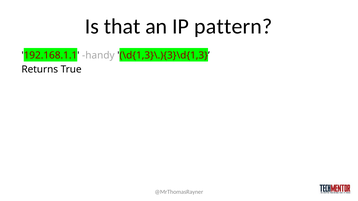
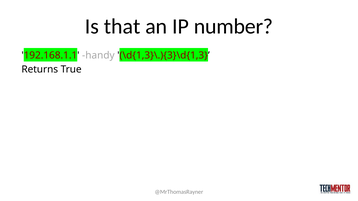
pattern: pattern -> number (233, 26)
